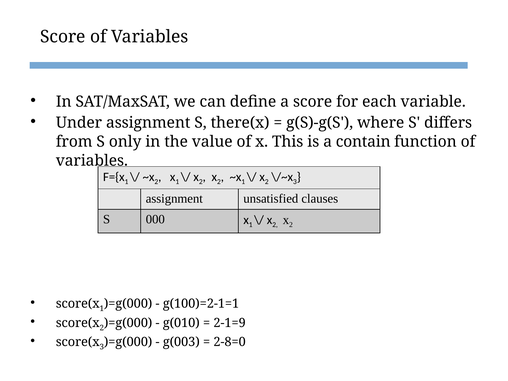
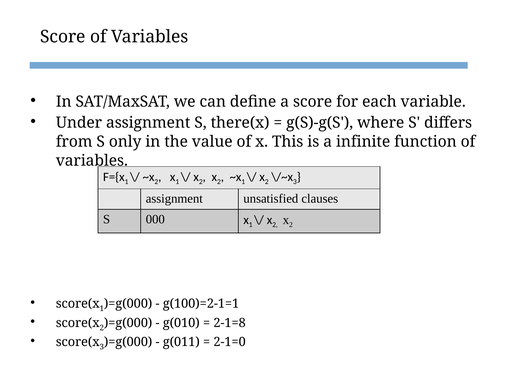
contain: contain -> infinite (363, 142)
2-1=9: 2-1=9 -> 2-1=8 (230, 323)
g(003: g(003 -> g(011 (181, 342)
2-8=0: 2-8=0 -> 2-1=0 (230, 342)
